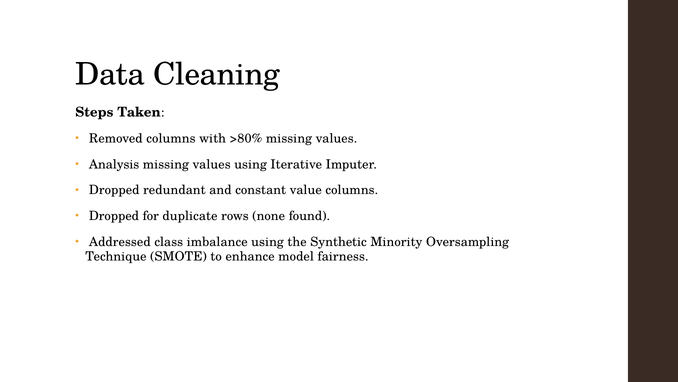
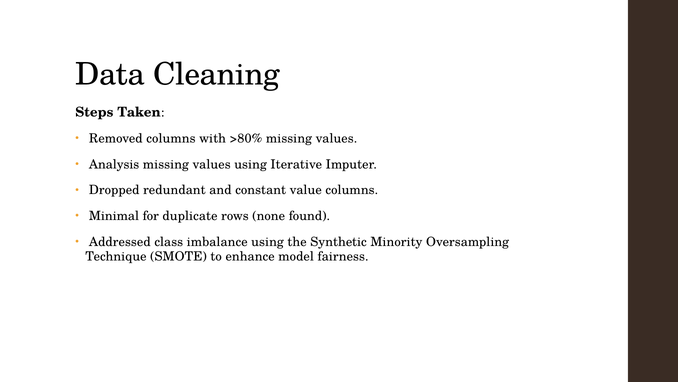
Dropped: Dropped -> Minimal (114, 216)
